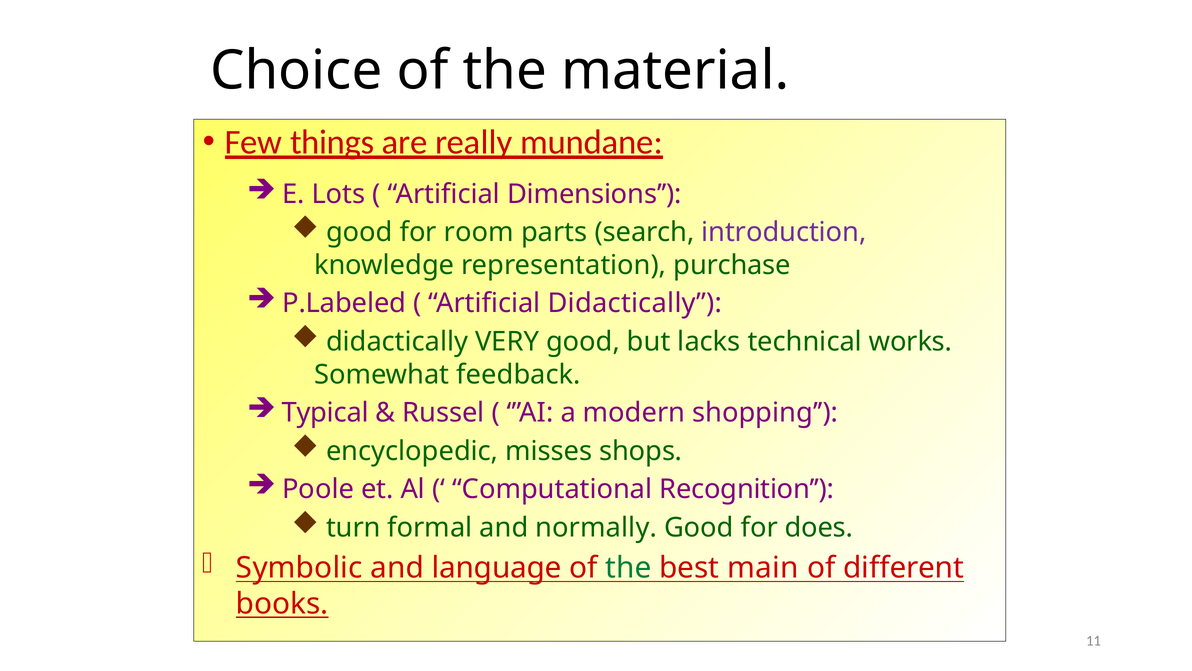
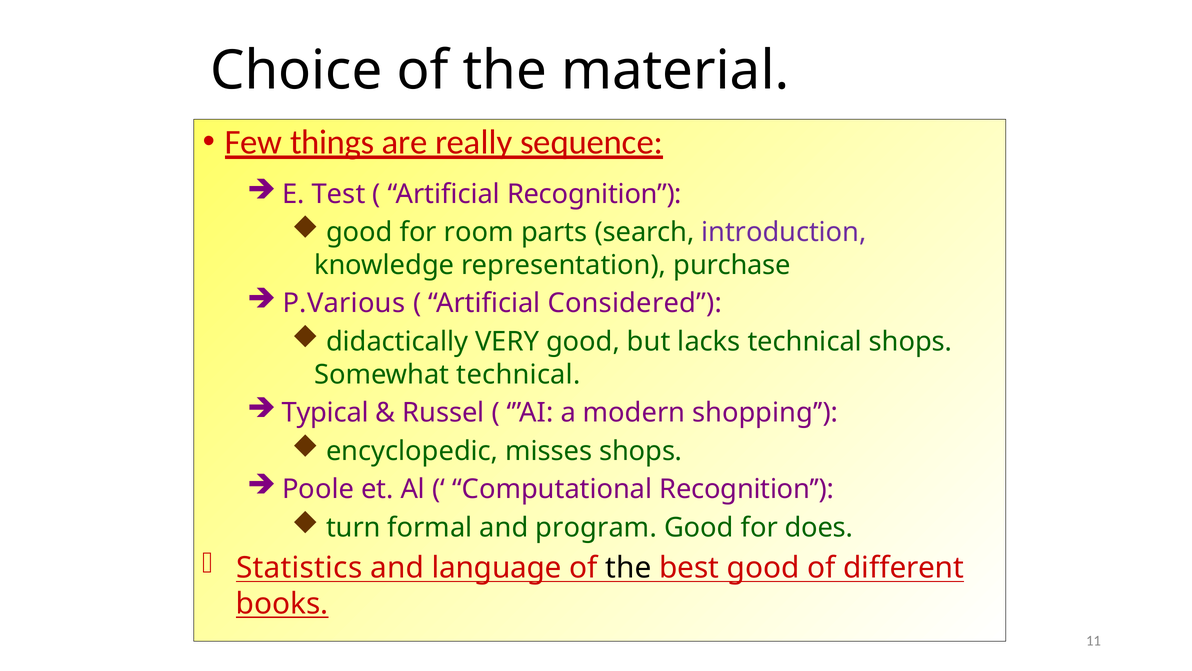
mundane: mundane -> sequence (591, 142)
Lots: Lots -> Test (338, 194)
Artificial Dimensions: Dimensions -> Recognition (594, 194)
P.Labeled: P.Labeled -> P.Various (344, 303)
Artificial Didactically: Didactically -> Considered (635, 303)
technical works: works -> shops (910, 341)
Somewhat feedback: feedback -> technical (518, 374)
normally: normally -> program (596, 527)
Symbolic: Symbolic -> Statistics (299, 567)
the colour: green -> black (628, 567)
best main: main -> good (763, 567)
